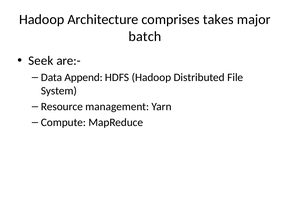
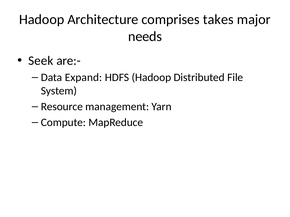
batch: batch -> needs (145, 37)
Append: Append -> Expand (84, 77)
